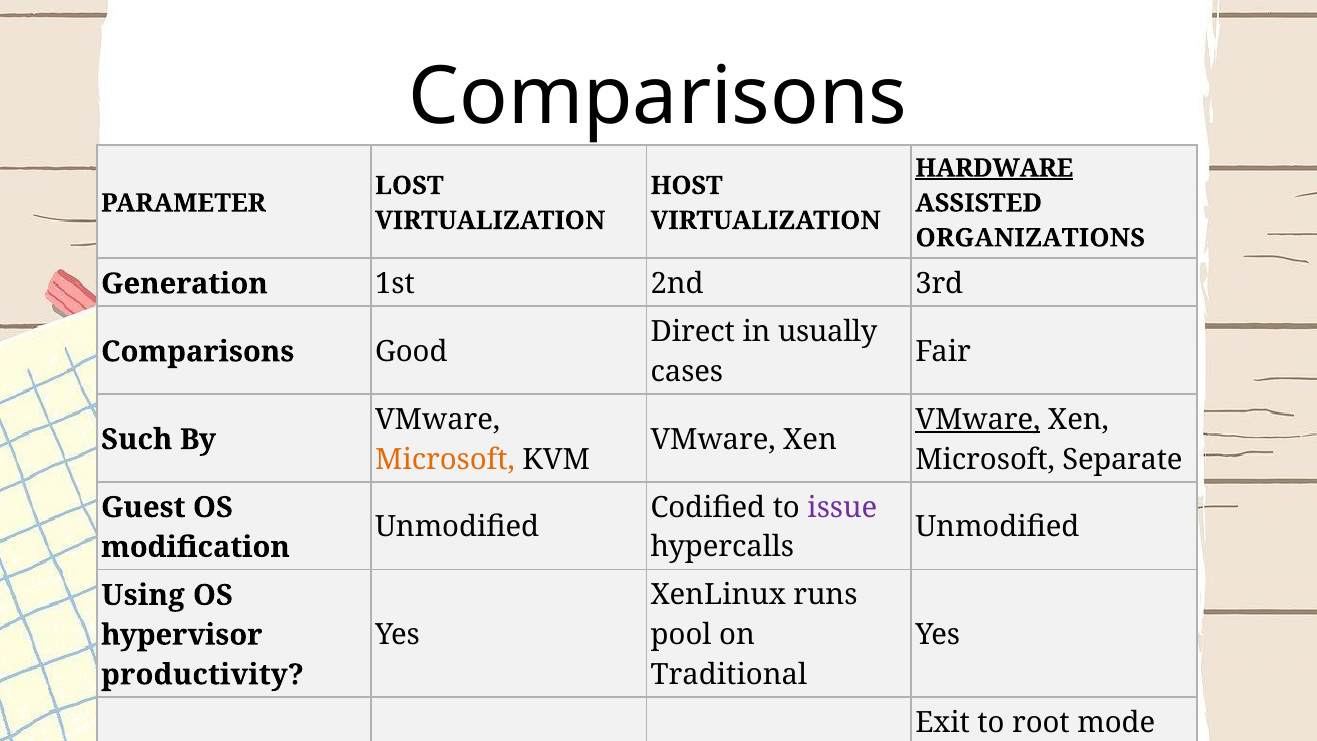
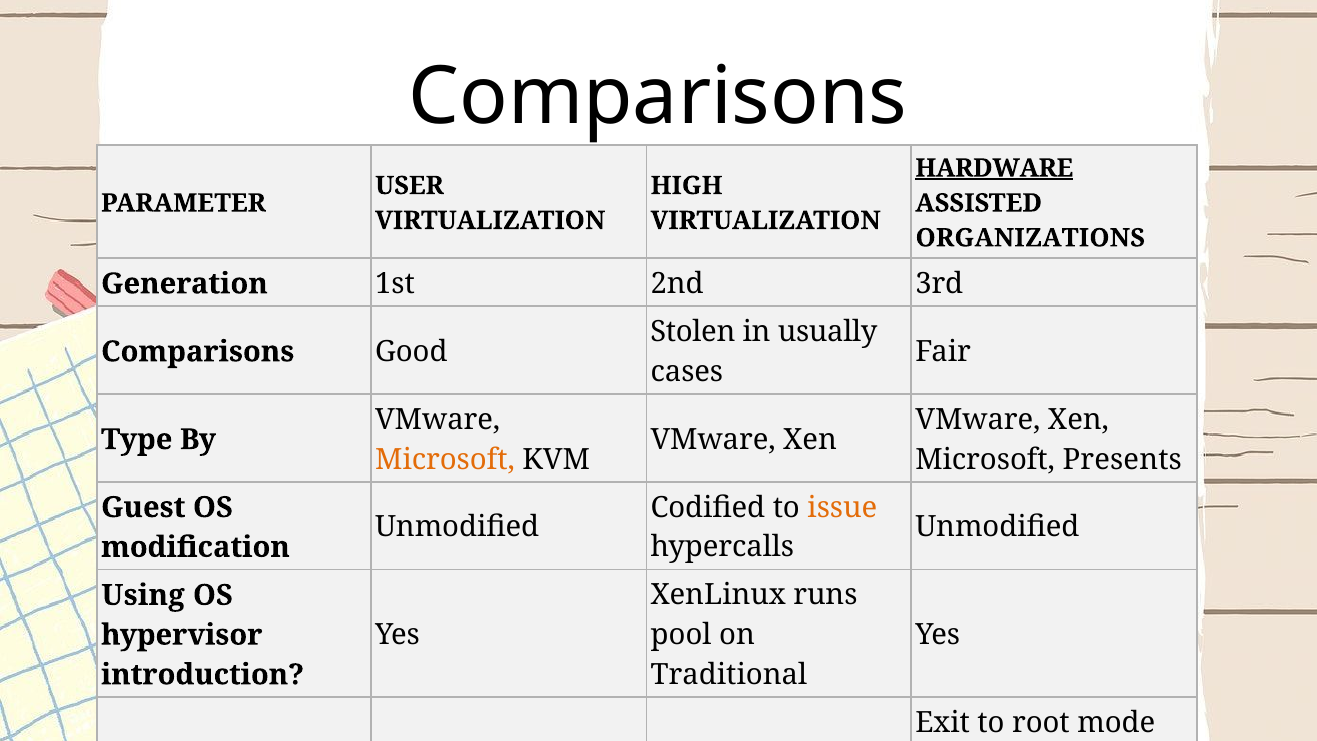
LOST: LOST -> USER (409, 186)
HOST: HOST -> HIGH (687, 186)
Direct: Direct -> Stolen (693, 332)
VMware underline: present -> none (978, 420)
Such: Such -> Type (137, 439)
Separate: Separate -> Presents (1122, 459)
issue colour: purple -> orange (842, 507)
productivity: productivity -> introduction (203, 675)
